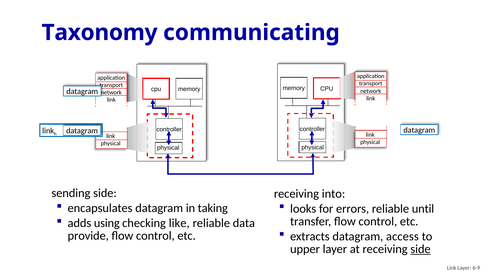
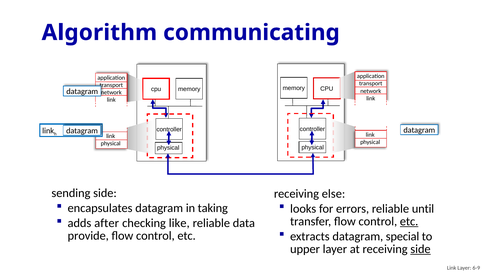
Taxonomy: Taxonomy -> Algorithm (99, 33)
into: into -> else (334, 194)
etc underline: none -> present (409, 222)
using: using -> after (107, 224)
access: access -> special (403, 237)
